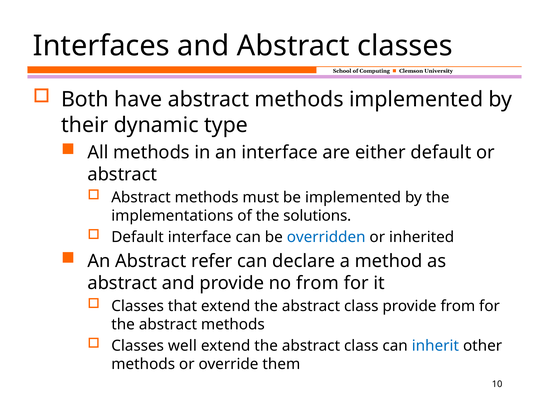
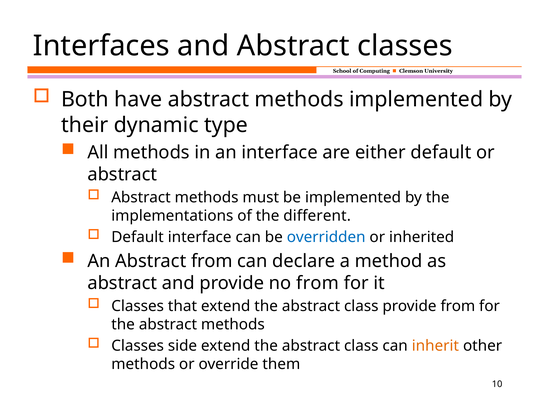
solutions: solutions -> different (317, 216)
Abstract refer: refer -> from (212, 261)
well: well -> side (182, 345)
inherit colour: blue -> orange (435, 345)
